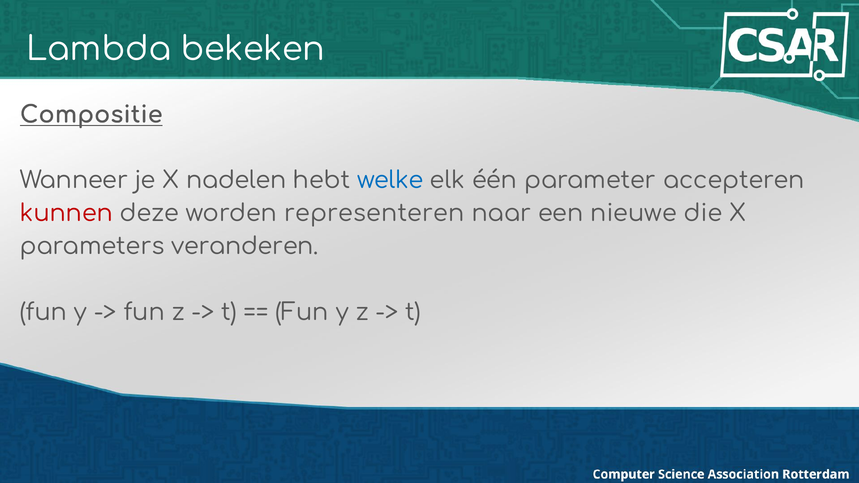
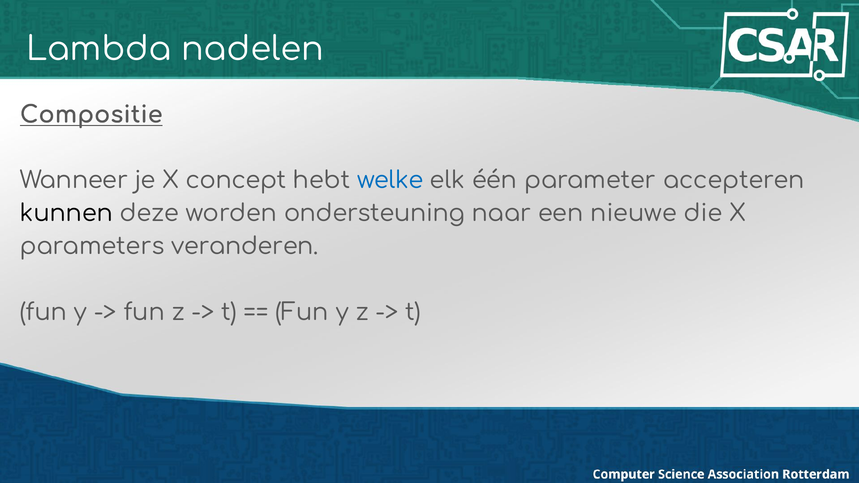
bekeken: bekeken -> nadelen (253, 49)
nadelen: nadelen -> concept (236, 181)
kunnen colour: red -> black (66, 214)
representeren: representeren -> ondersteuning (374, 214)
